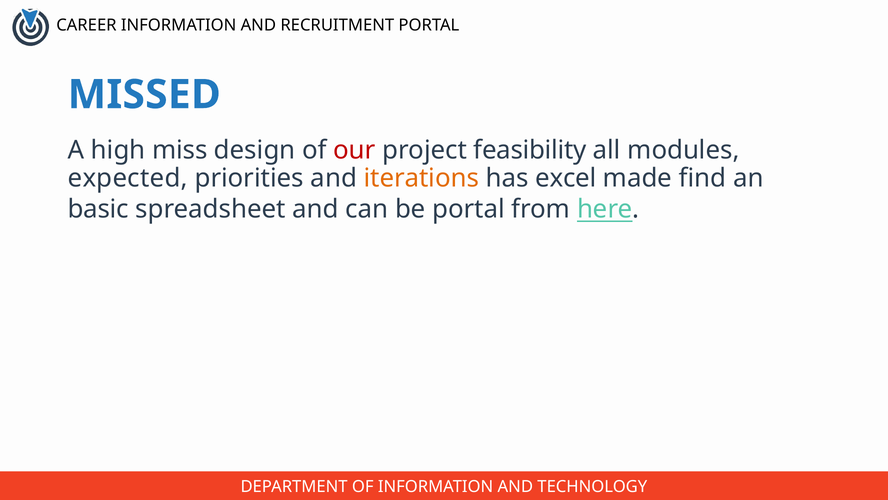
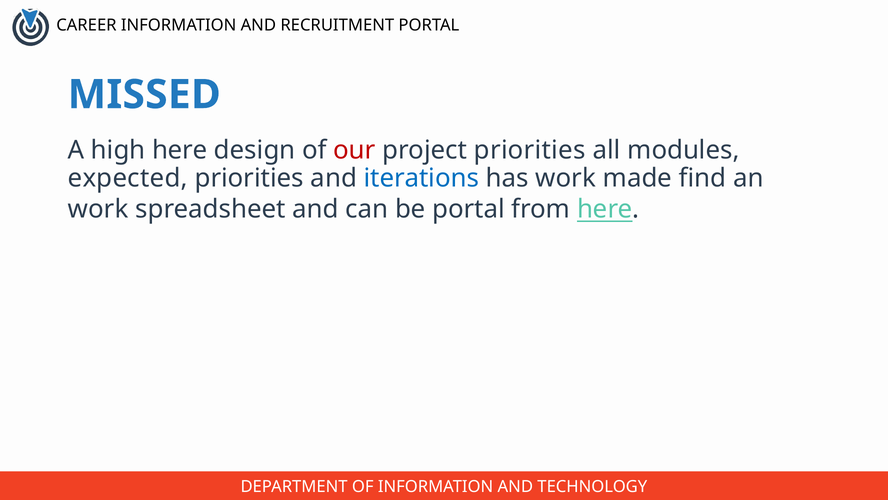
high miss: miss -> here (180, 150)
project feasibility: feasibility -> priorities (530, 150)
iterations colour: orange -> blue (421, 178)
has excel: excel -> work (566, 178)
basic: basic -> work (98, 209)
